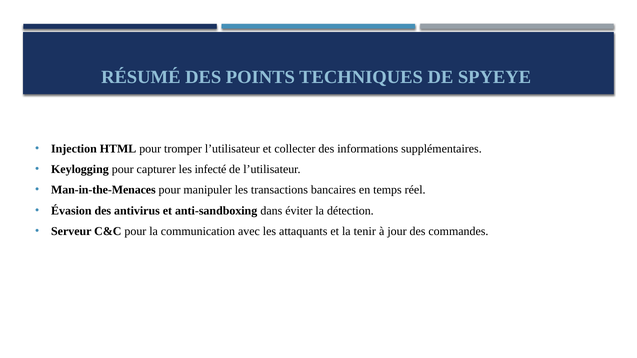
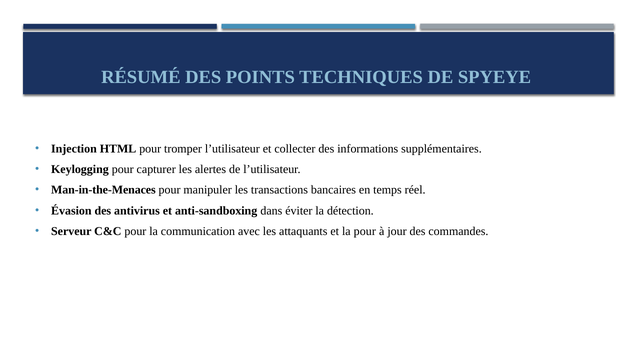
infecté: infecté -> alertes (210, 169)
la tenir: tenir -> pour (365, 232)
